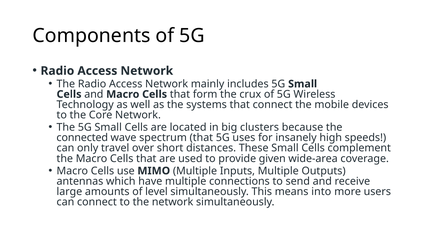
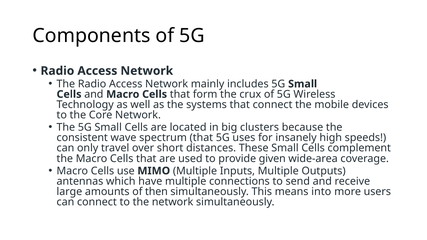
connected: connected -> consistent (82, 138)
level: level -> then (156, 192)
